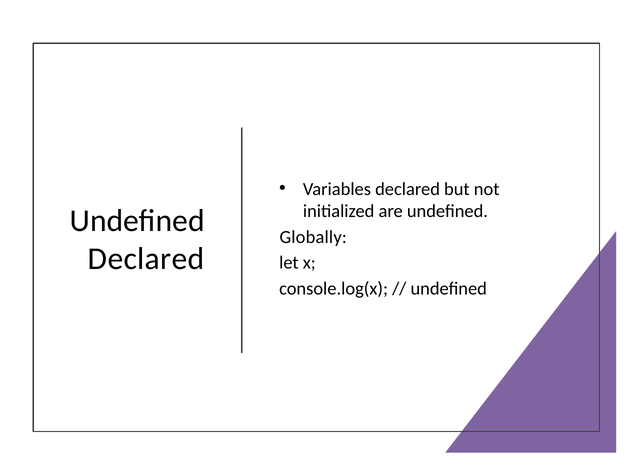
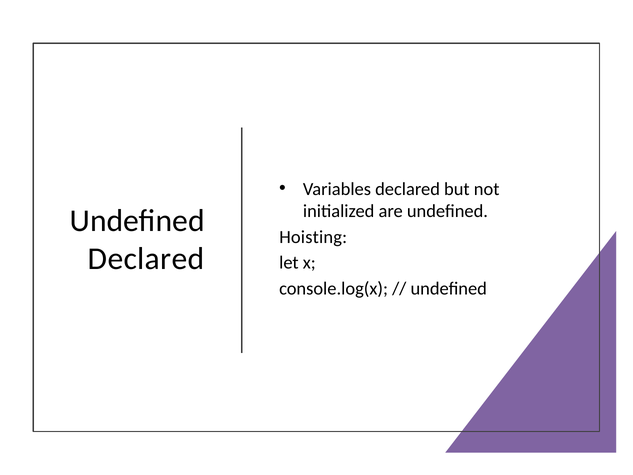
Globally: Globally -> Hoisting (313, 237)
